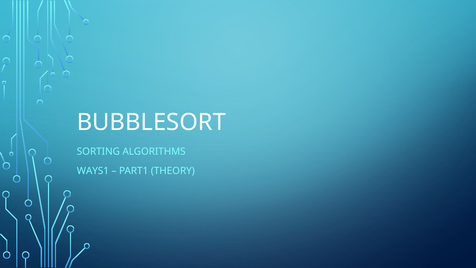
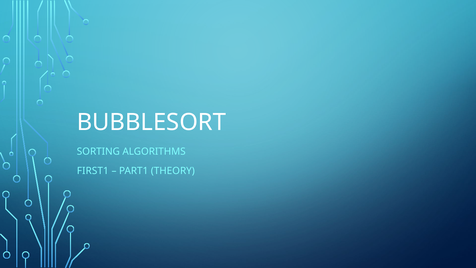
WAYS1: WAYS1 -> FIRST1 (93, 171)
